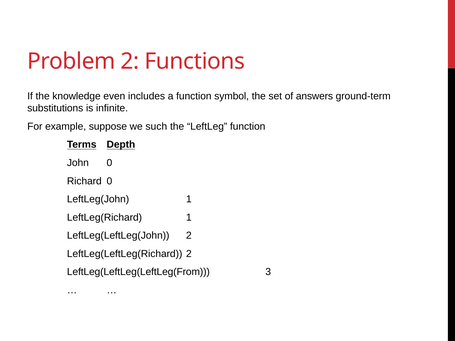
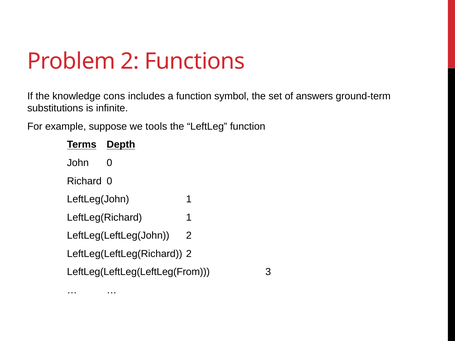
even: even -> cons (114, 96)
such: such -> tools (156, 127)
